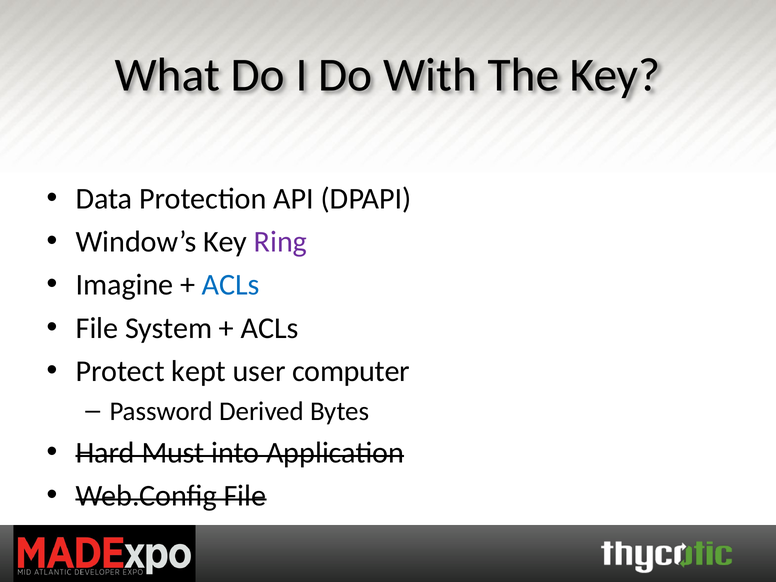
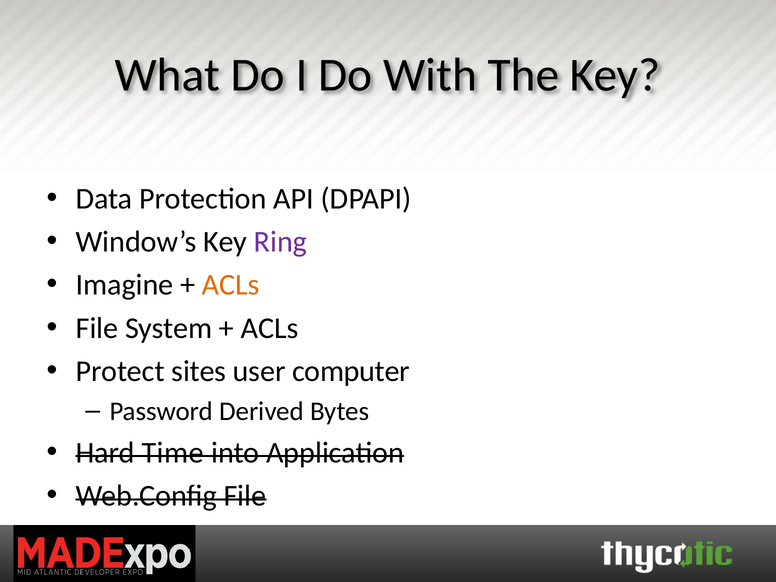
ACLs colour: blue -> orange (231, 285)
kept: kept -> sites (199, 371)
Must: Must -> Time (173, 453)
